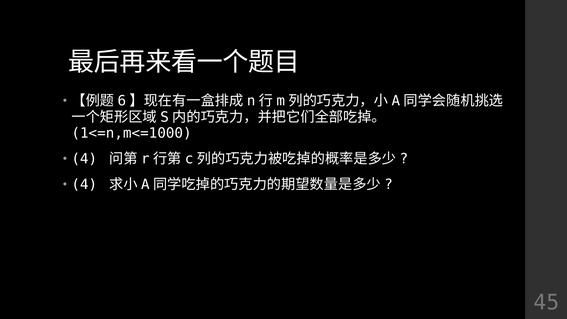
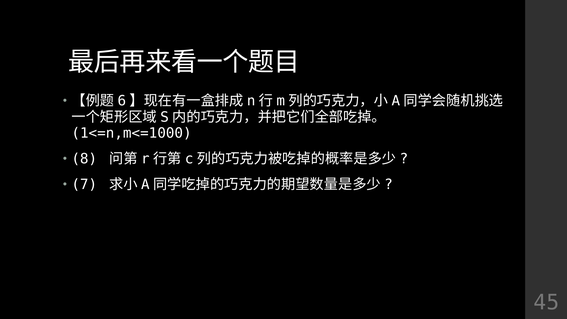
4: 4 -> 8 (84, 159)
4: 4 -> 7 (84, 184)
